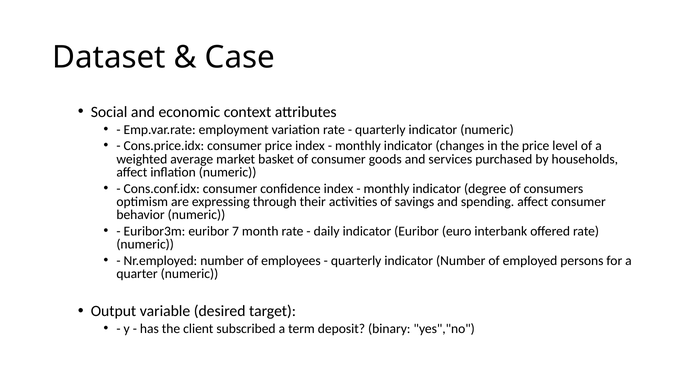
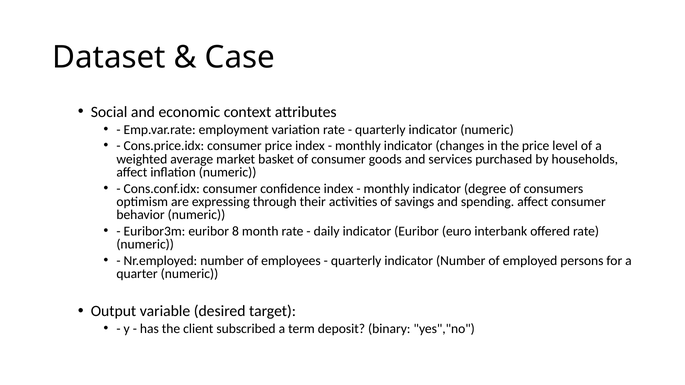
7: 7 -> 8 (235, 231)
